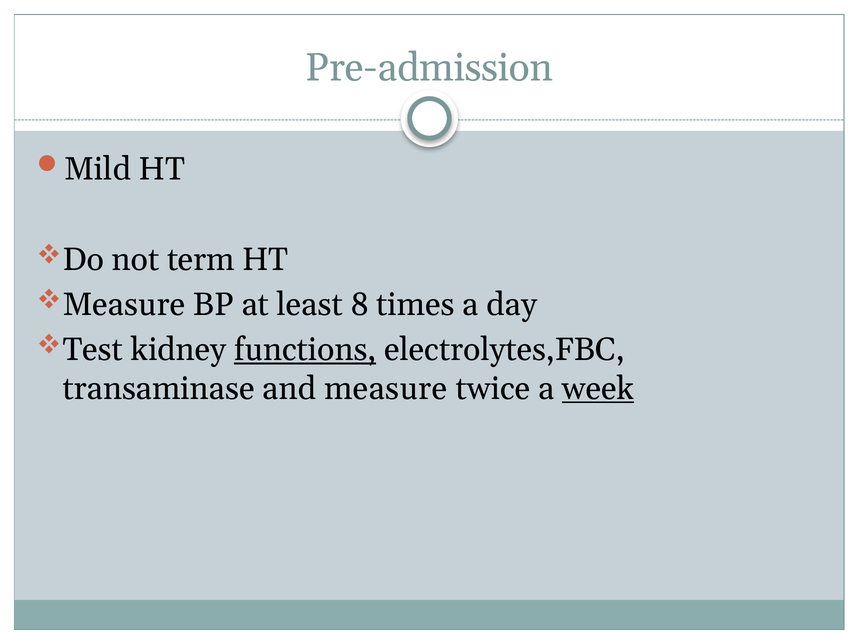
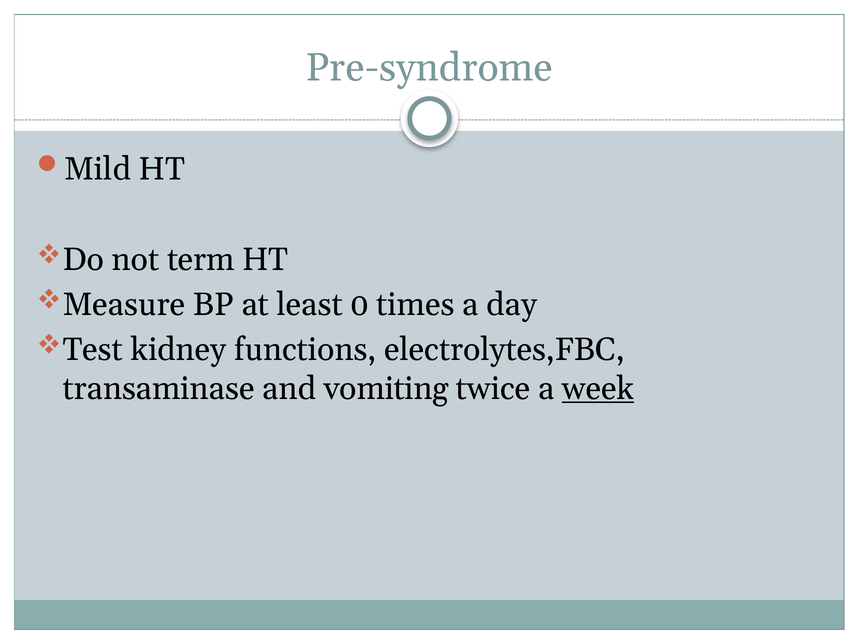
Pre-admission: Pre-admission -> Pre-syndrome (429, 68)
8: 8 -> 0 (360, 305)
functions underline: present -> none (305, 350)
and measure: measure -> vomiting (386, 389)
